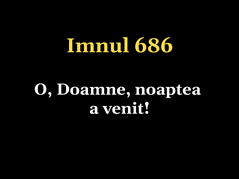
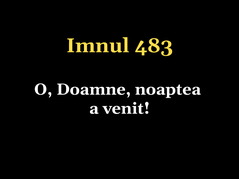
686: 686 -> 483 (154, 46)
